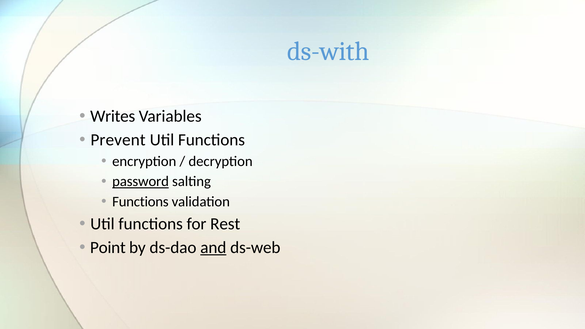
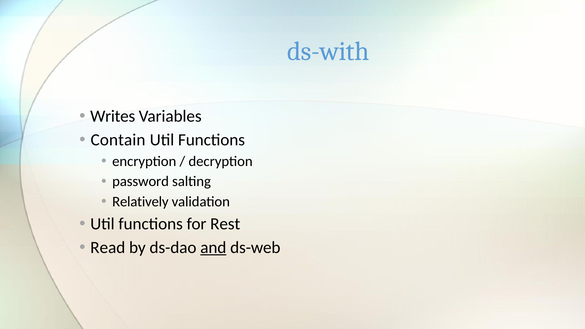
Prevent: Prevent -> Contain (118, 140)
password underline: present -> none (141, 182)
Functions: Functions -> Relatively (140, 202)
Point: Point -> Read (108, 247)
